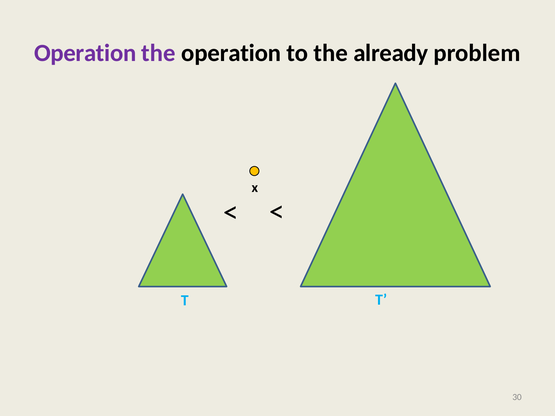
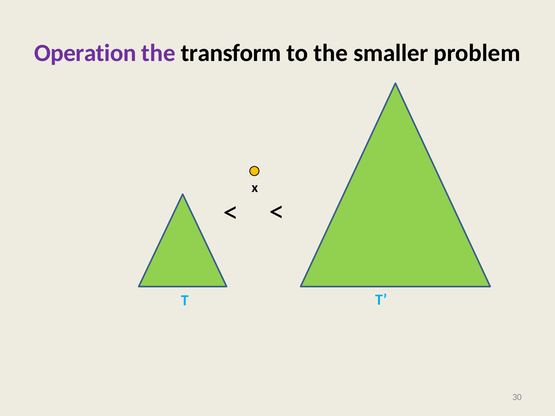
the operation: operation -> transform (231, 53)
already: already -> smaller (391, 53)
